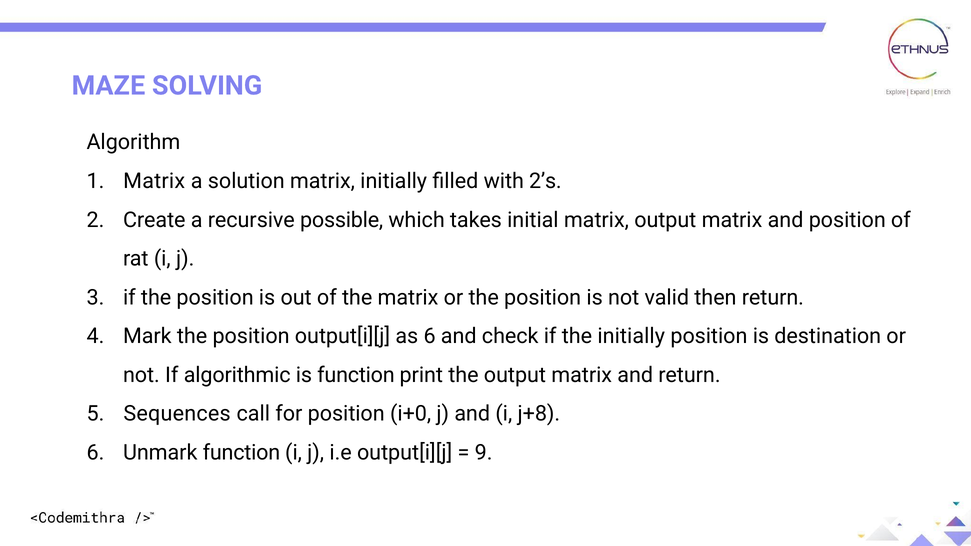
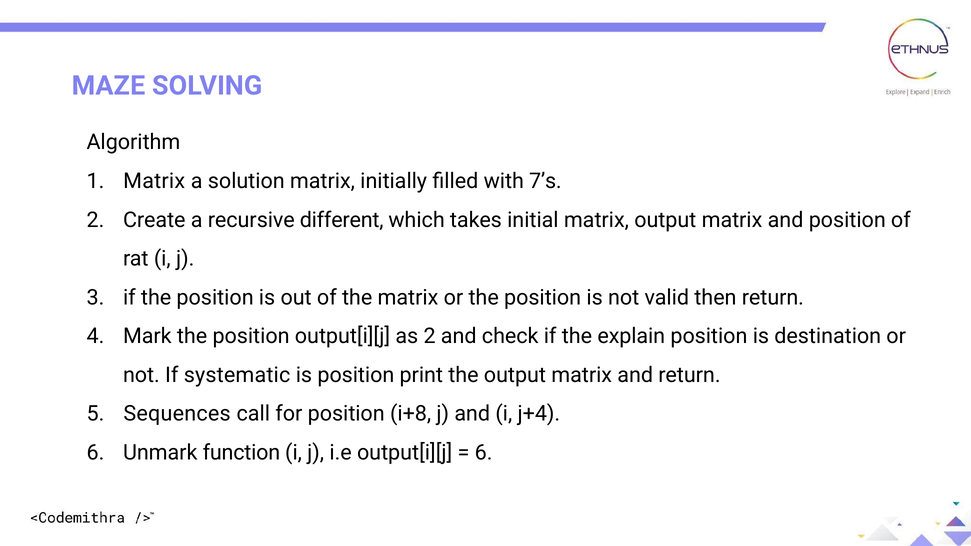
2’s: 2’s -> 7’s (545, 181)
possible: possible -> different (342, 220)
as 6: 6 -> 2 (430, 336)
the initially: initially -> explain (631, 336)
algorithmic: algorithmic -> systematic (237, 375)
is function: function -> position (356, 375)
i+0: i+0 -> i+8 (411, 414)
j+8: j+8 -> j+4 (539, 414)
9: 9 -> 6 (484, 453)
